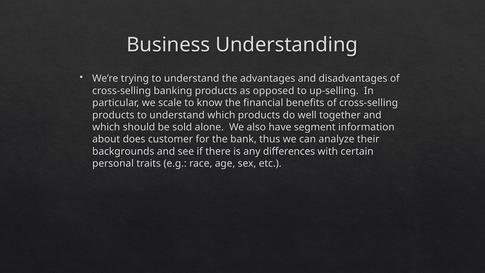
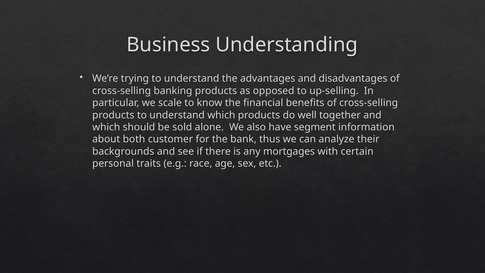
does: does -> both (134, 139)
differences: differences -> mortgages (289, 151)
